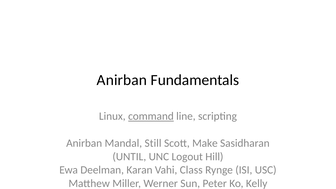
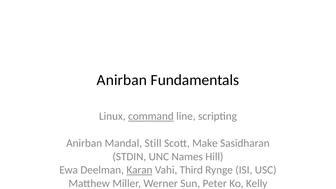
UNTIL: UNTIL -> STDIN (129, 157)
Logout: Logout -> Names (187, 157)
Karan underline: none -> present (139, 170)
Class: Class -> Third (191, 170)
